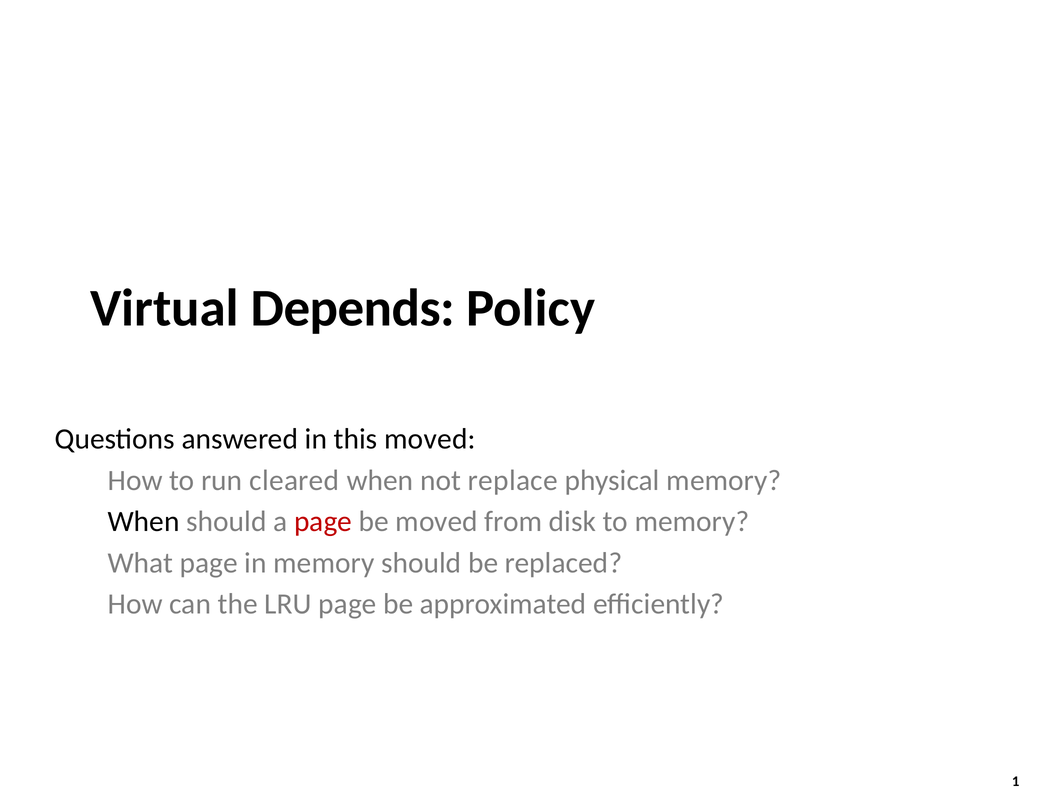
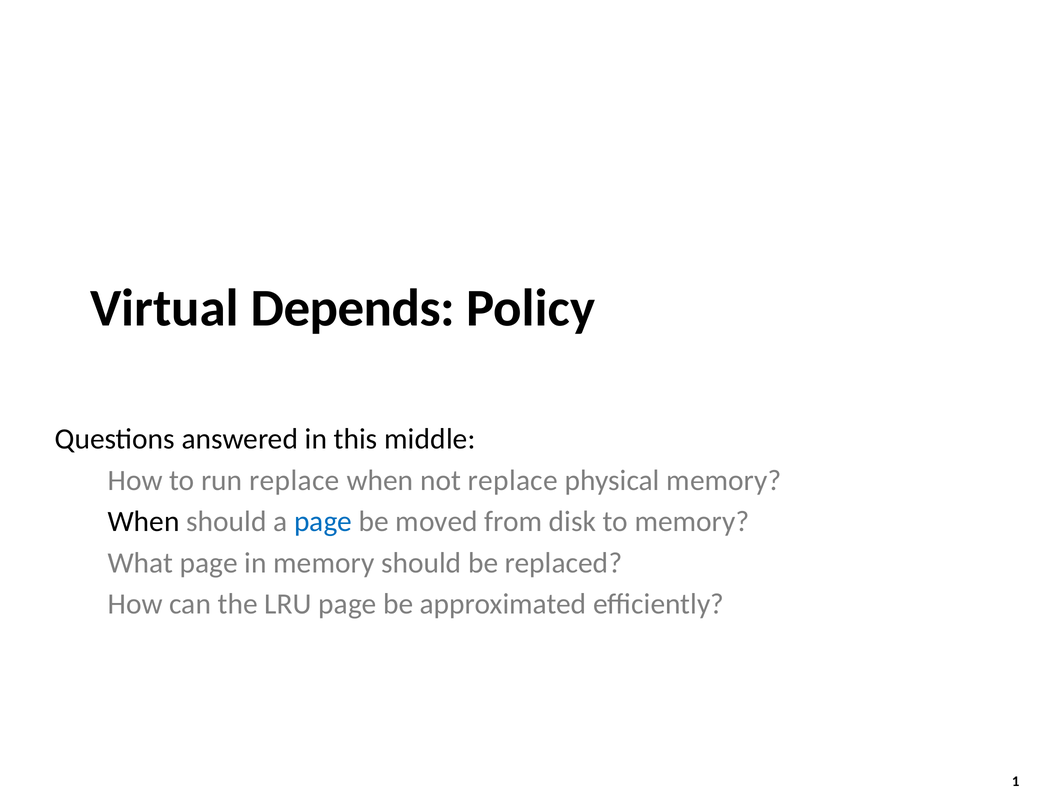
this moved: moved -> middle (430, 439)
run cleared: cleared -> replace (294, 480)
page colour: red -> blue (323, 522)
